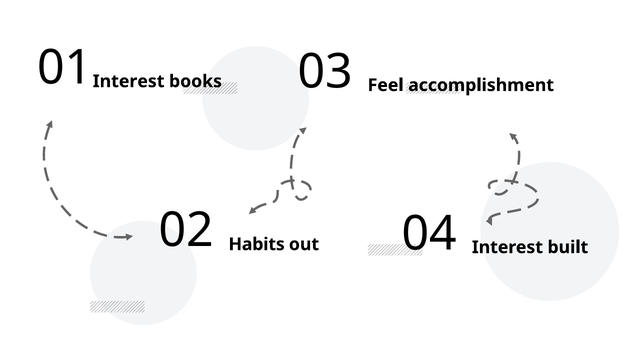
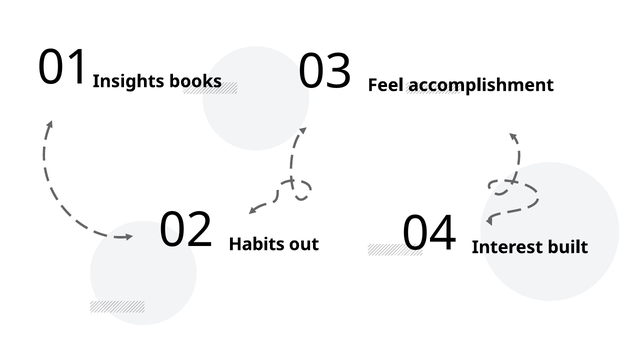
Interest: Interest -> Insights (129, 81)
